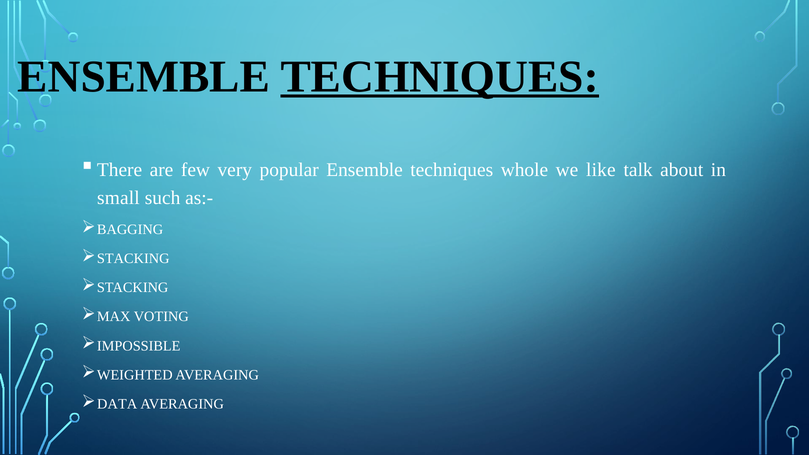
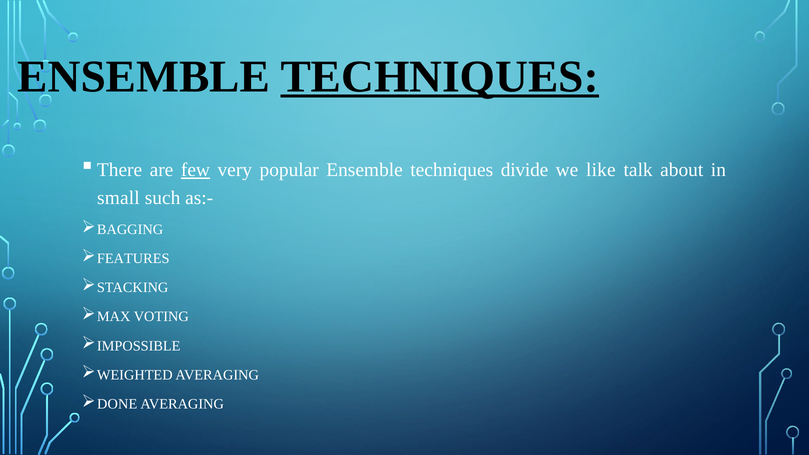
few underline: none -> present (195, 170)
whole: whole -> divide (525, 170)
STACKING: STACKING -> FEATURES (133, 259)
DATA: DATA -> DONE (117, 404)
